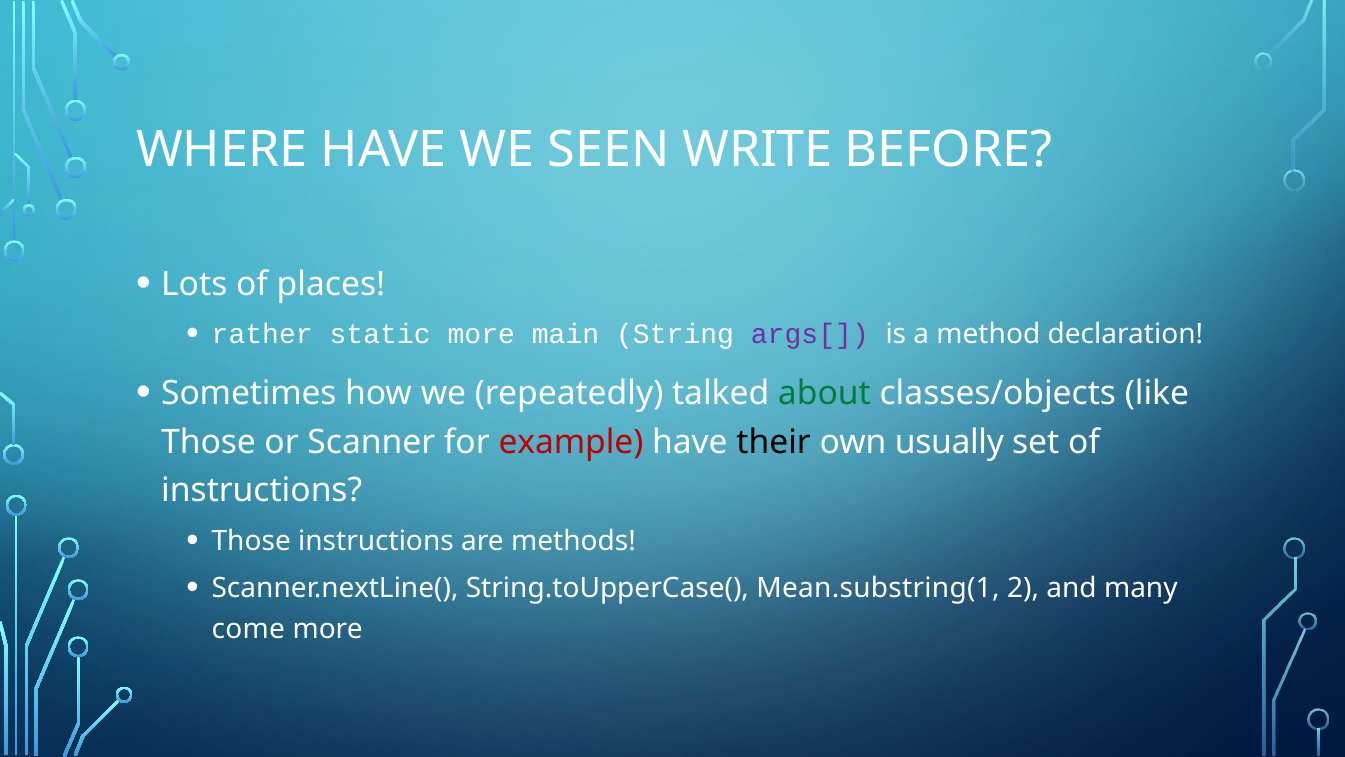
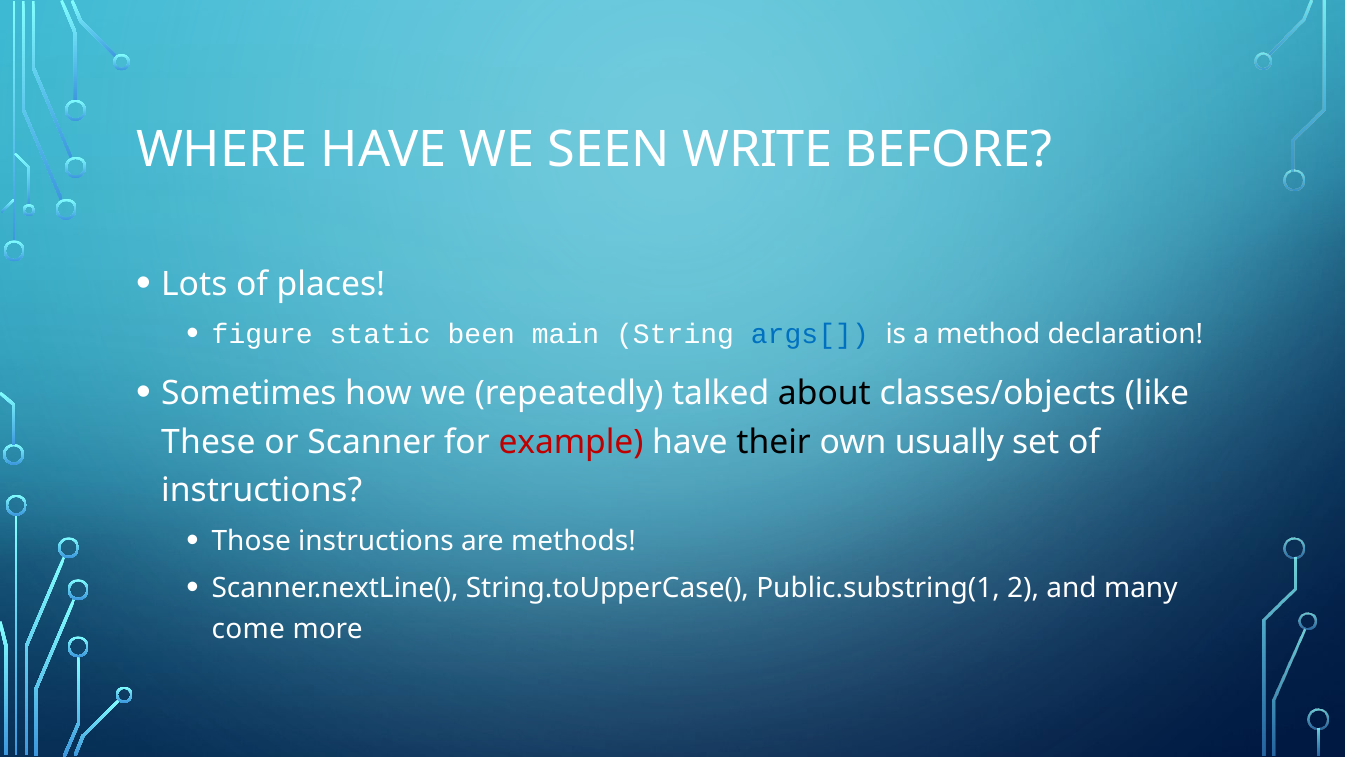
rather: rather -> figure (262, 334)
static more: more -> been (481, 334)
args[ colour: purple -> blue (810, 334)
about colour: green -> black (824, 394)
Those: Those -> These (208, 442)
Mean.substring(1: Mean.substring(1 -> Public.substring(1 (878, 588)
